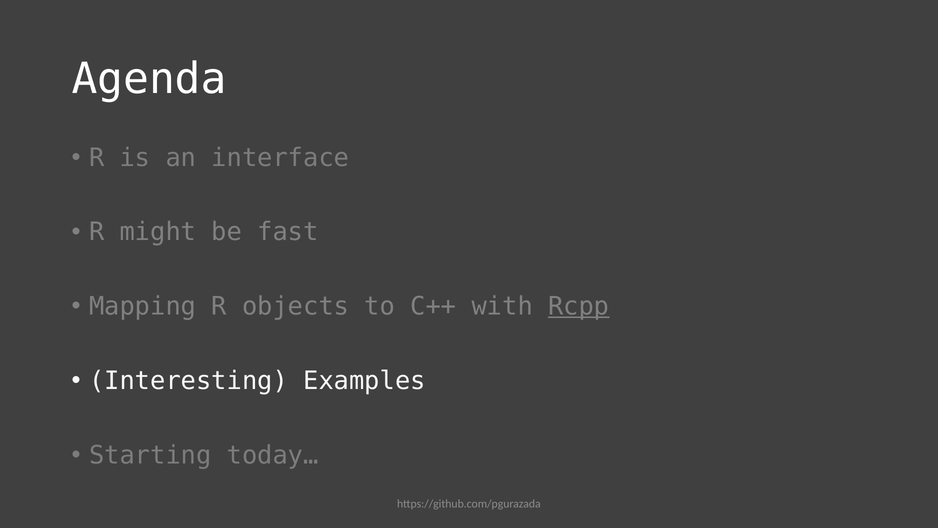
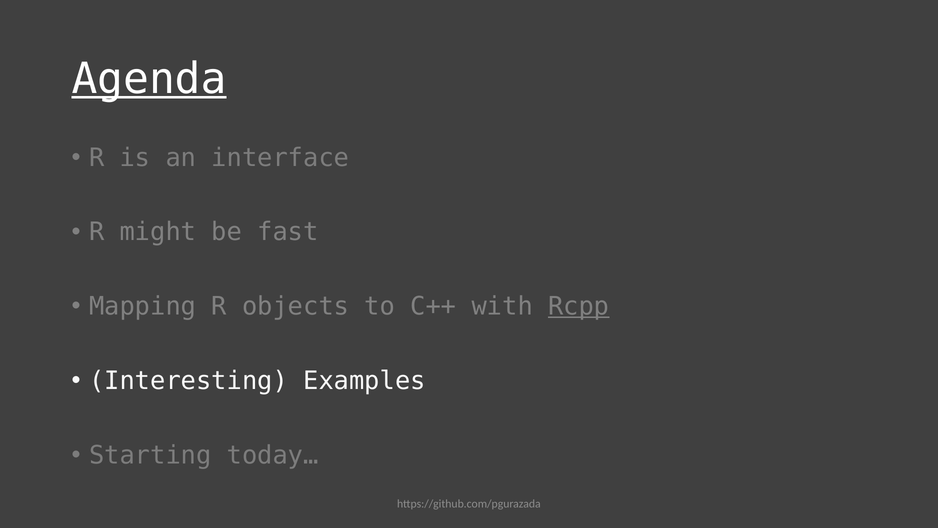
Agenda underline: none -> present (149, 79)
